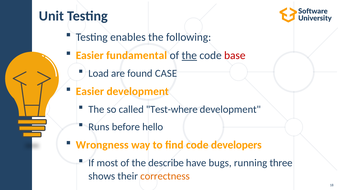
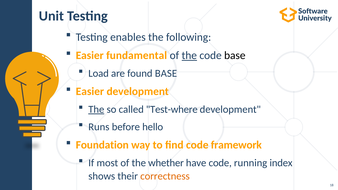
base colour: red -> black (235, 56)
found CASE: CASE -> BASE (166, 73)
The underline: none -> present (96, 109)
Wrongness: Wrongness -> Foundation (102, 145)
developers: developers -> framework (236, 145)
describe: describe -> whether (166, 163)
have bugs: bugs -> code (220, 163)
three: three -> index (281, 163)
